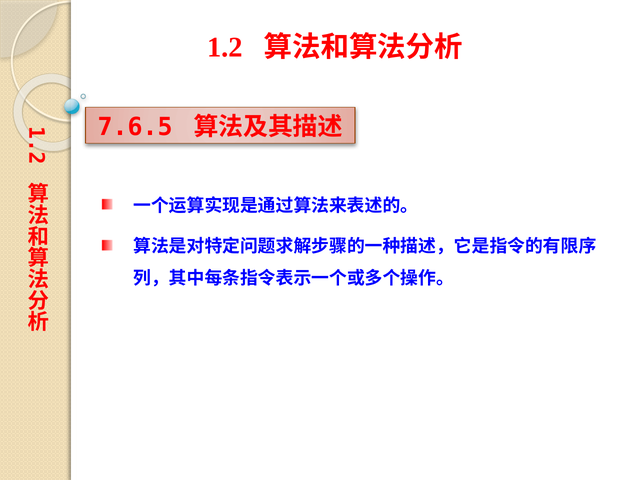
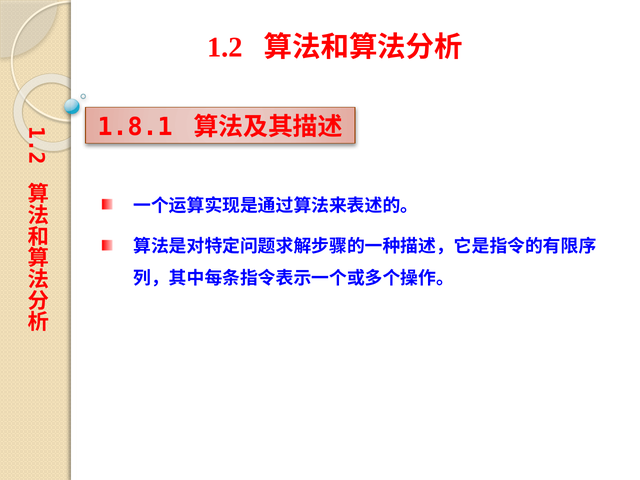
7.6.5: 7.6.5 -> 1.8.1 (135, 127)
